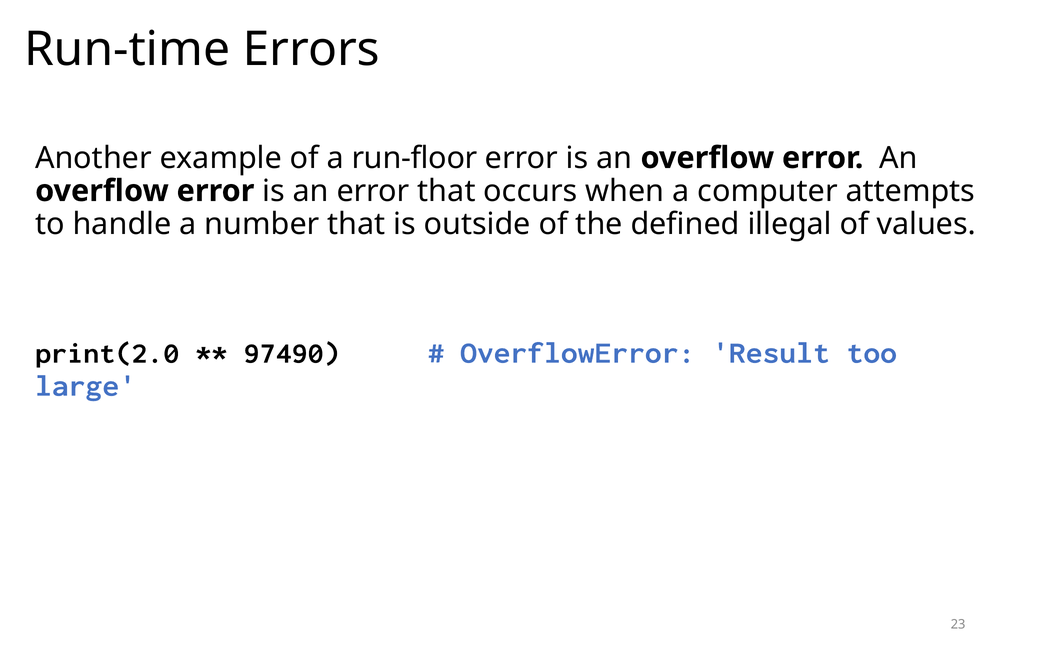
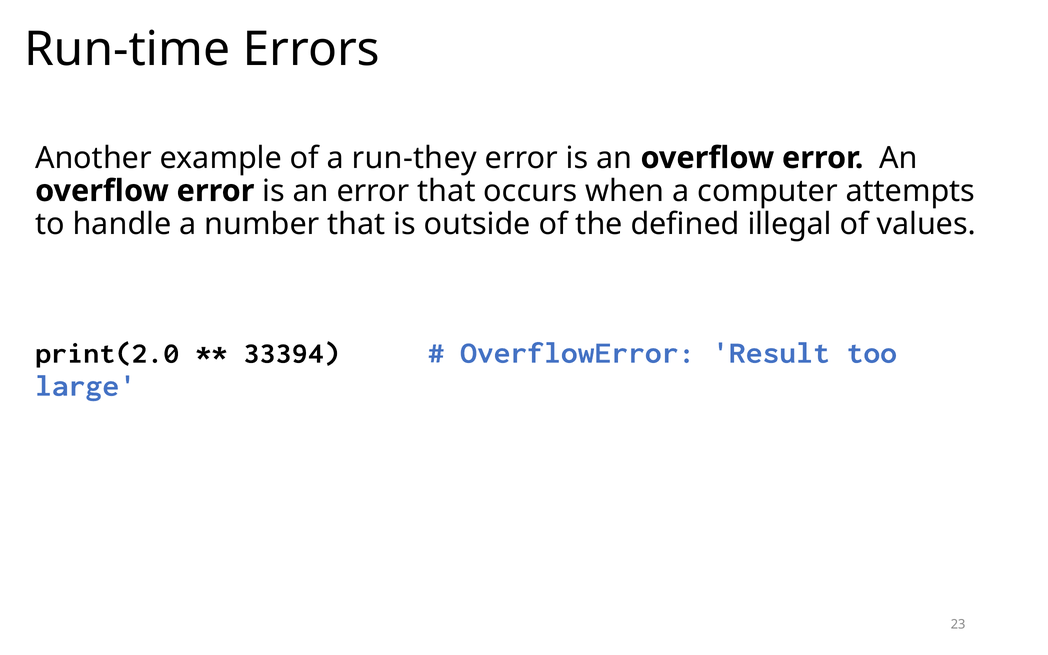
run-floor: run-floor -> run-they (414, 158)
97490: 97490 -> 33394 (292, 353)
